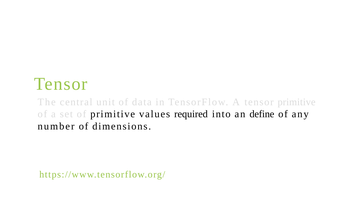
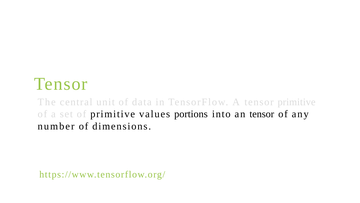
required: required -> portions (191, 114)
an define: define -> tensor (262, 114)
